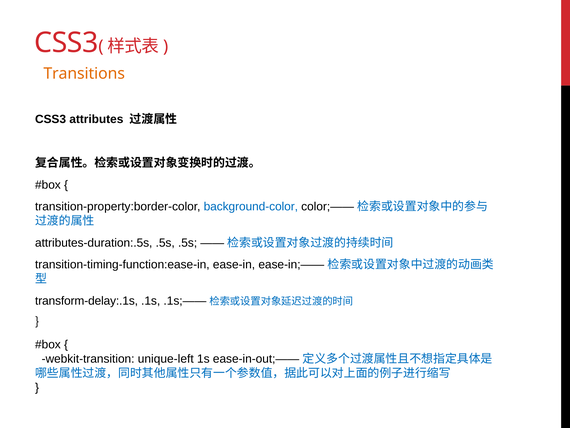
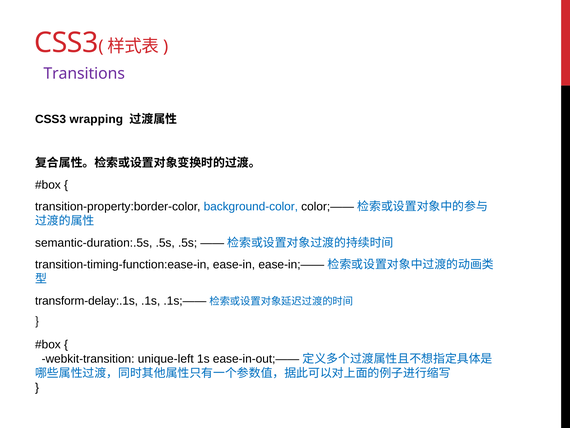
Transitions colour: orange -> purple (84, 73)
attributes: attributes -> wrapping (96, 119)
attributes-duration:.5s: attributes-duration:.5s -> semantic-duration:.5s (94, 243)
